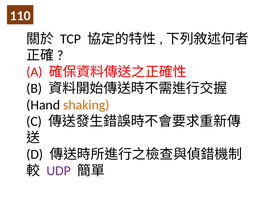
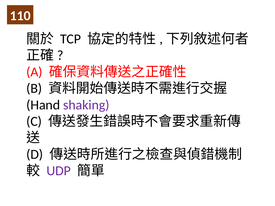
shaking colour: orange -> purple (86, 105)
